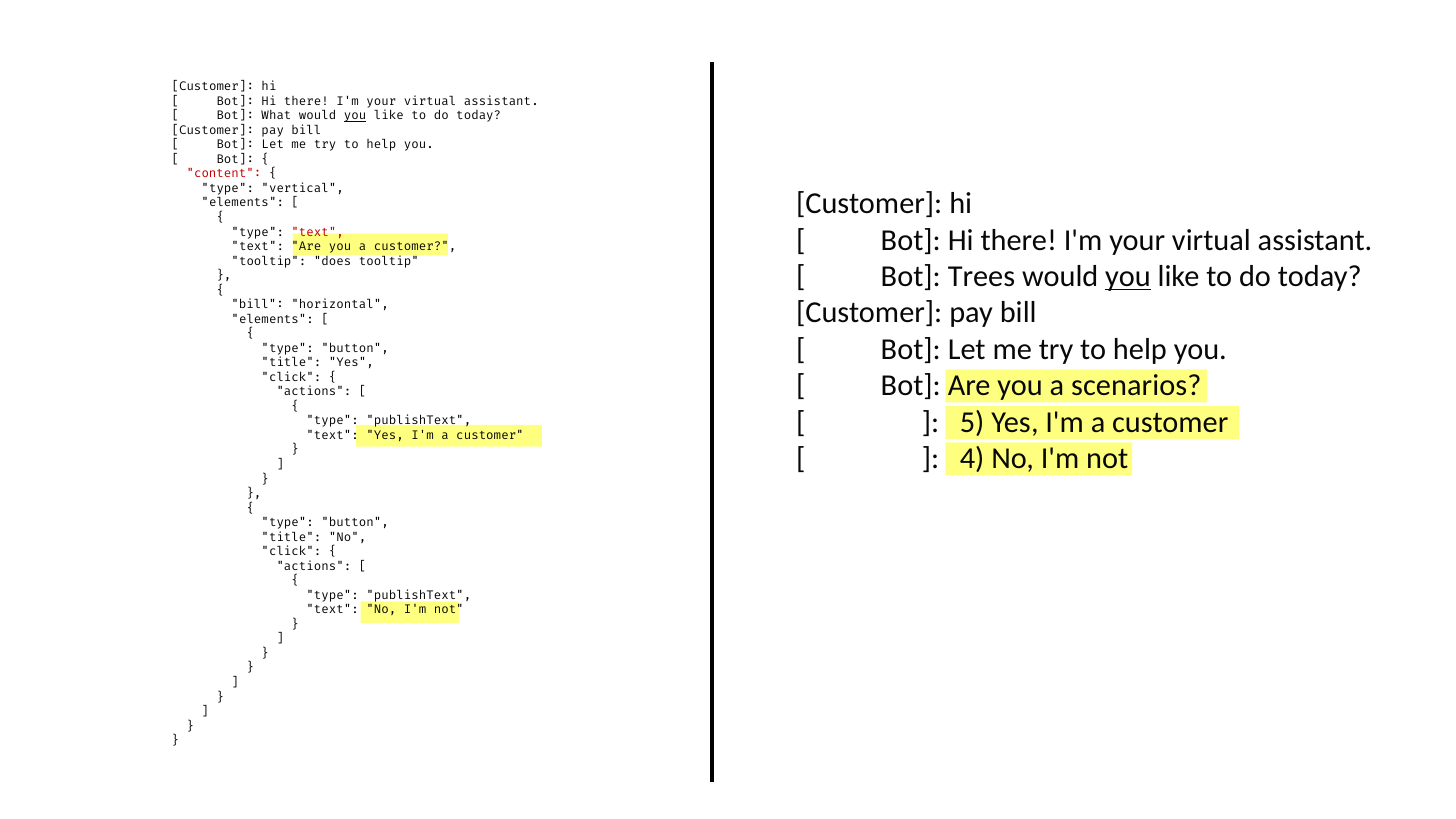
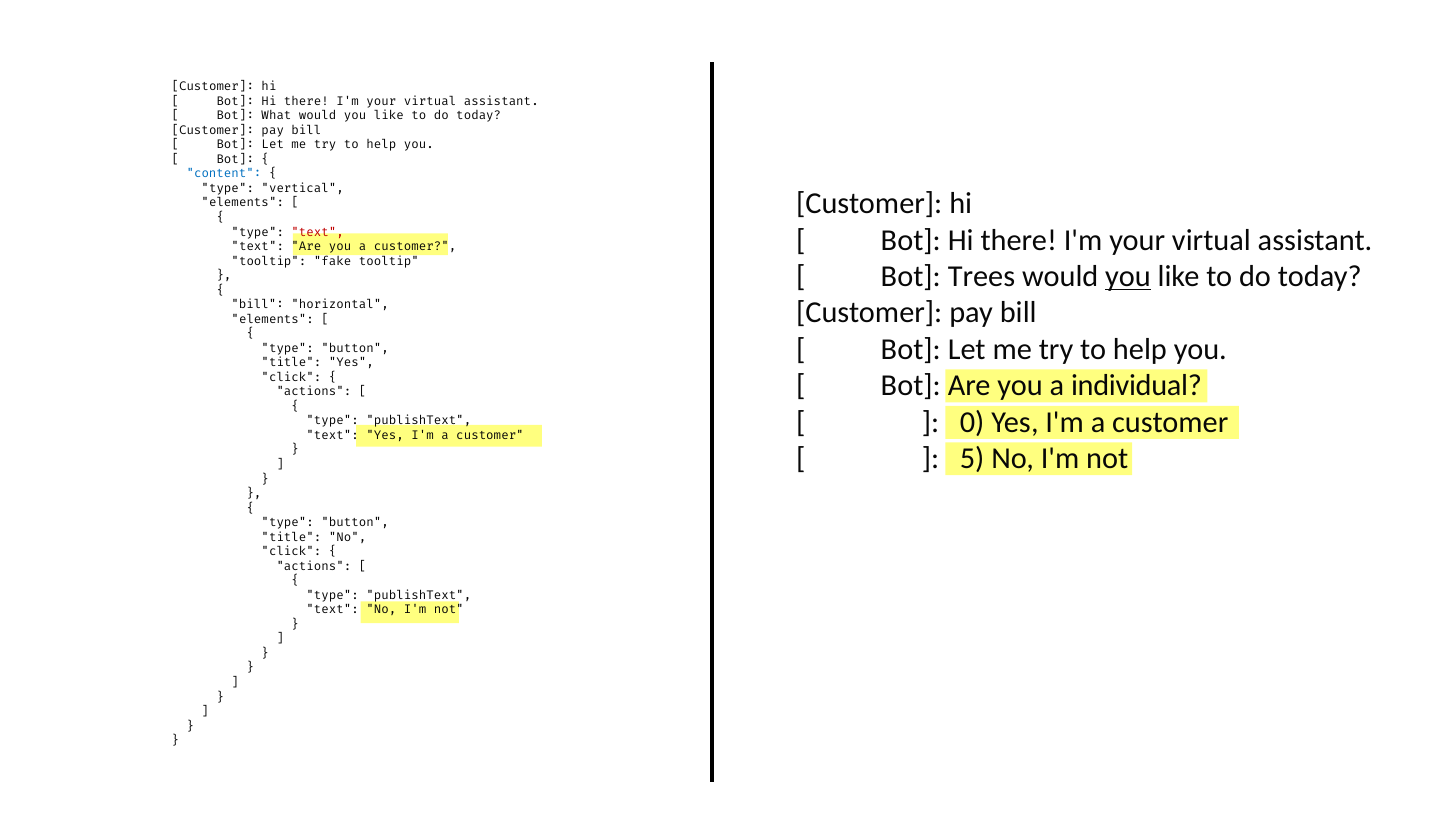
you underline: present -> none (355, 116)
content colour: red -> blue (224, 174)
does: does -> fake (333, 261)
scenarios: scenarios -> individual (1136, 386)
5: 5 -> 0 (972, 422)
4: 4 -> 5 (972, 459)
